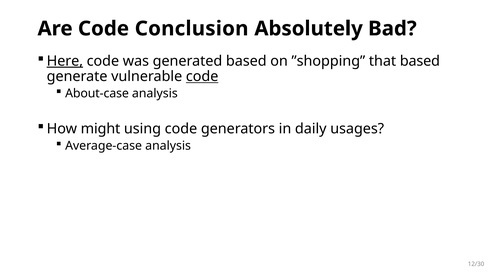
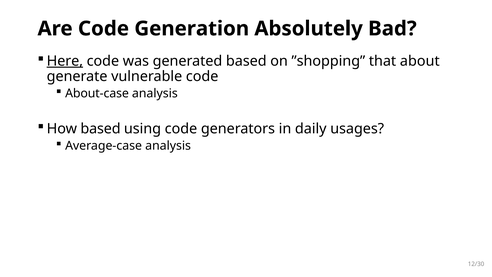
Conclusion: Conclusion -> Generation (192, 29)
that based: based -> about (420, 61)
code underline: present -> none (202, 76)
How might: might -> based (101, 129)
